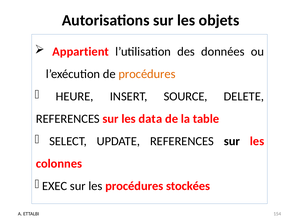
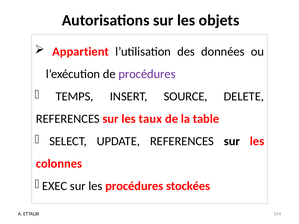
procédures colour: orange -> purple (147, 74)
HEURE: HEURE -> TEMPS (75, 97)
data: data -> taux (150, 119)
